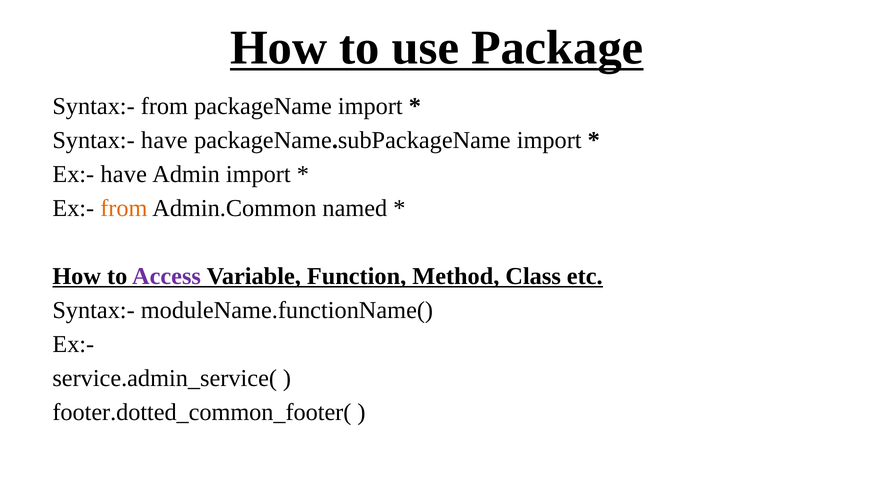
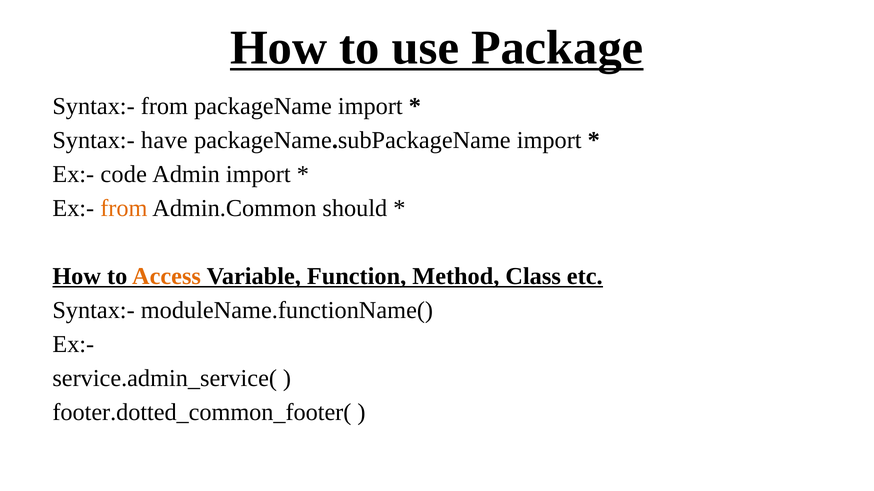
Ex:- have: have -> code (124, 174)
named: named -> should (355, 208)
Access colour: purple -> orange (167, 276)
